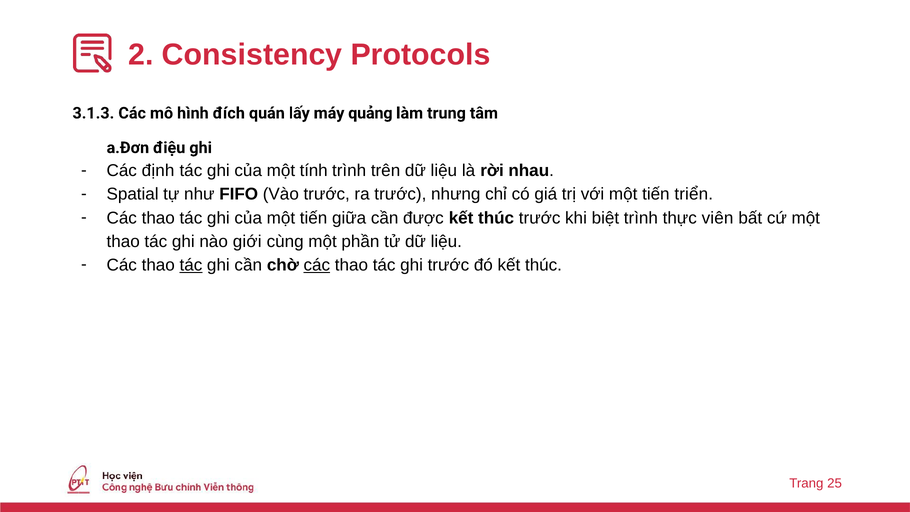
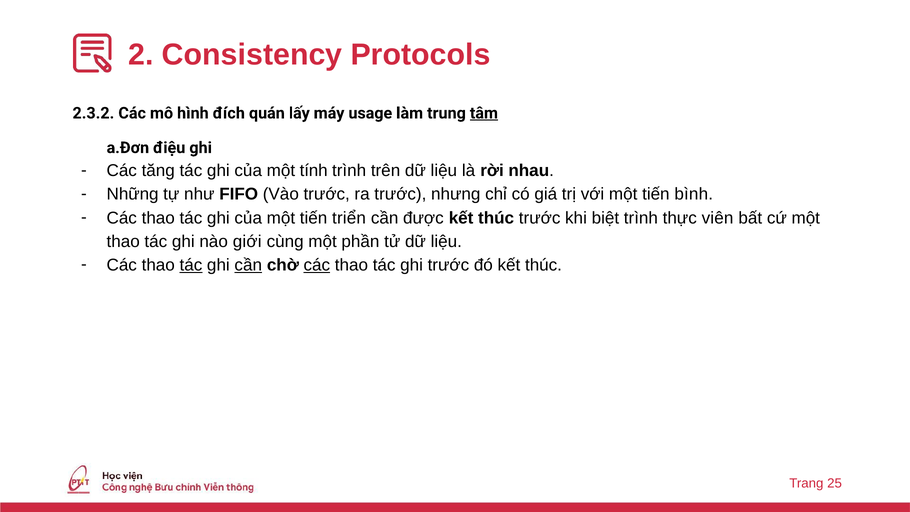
3.1.3: 3.1.3 -> 2.3.2 (93, 113)
quảng: quảng -> usage (370, 113)
tâm underline: none -> present (484, 113)
định: định -> tăng (158, 171)
Spatial: Spatial -> Những (133, 194)
triển: triển -> bình (694, 194)
giữa: giữa -> triển (349, 218)
cần underline: none -> present (248, 265)
